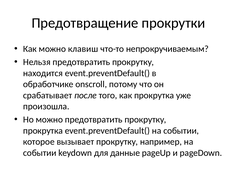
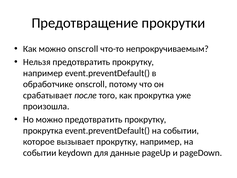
можно клавиш: клавиш -> onscroll (83, 49)
находится: находится -> например (43, 73)
